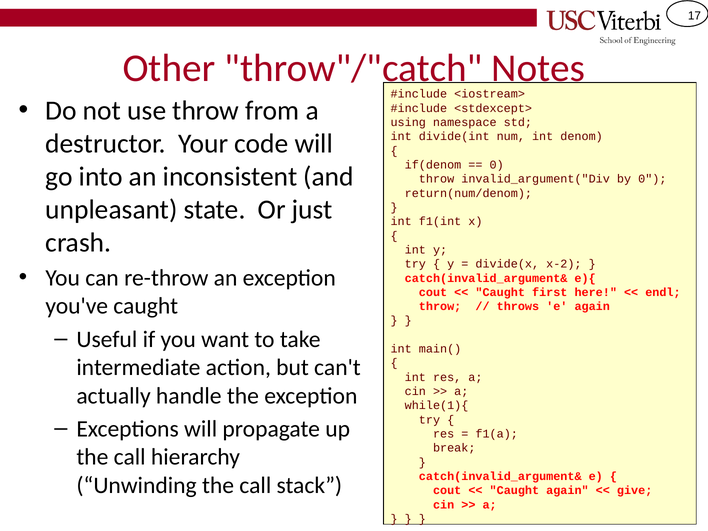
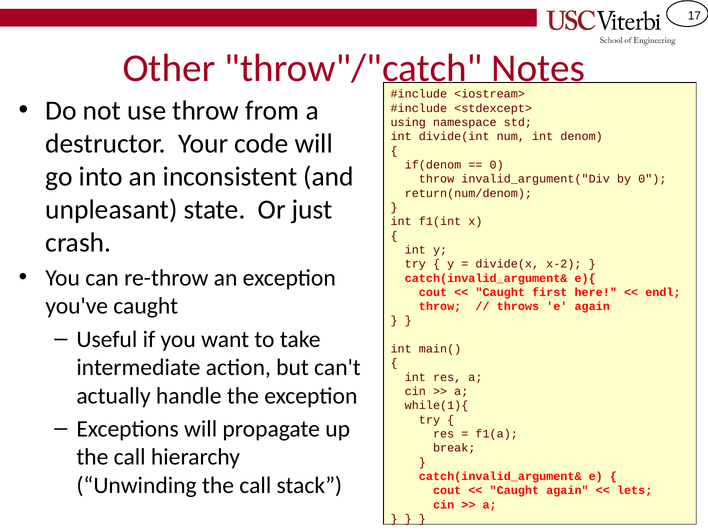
give: give -> lets (635, 491)
